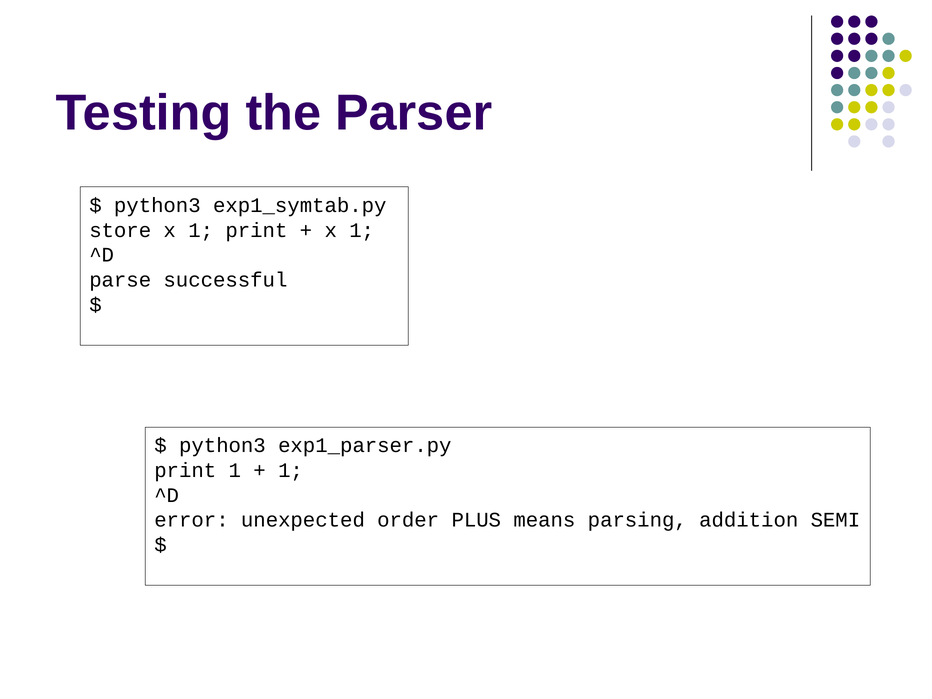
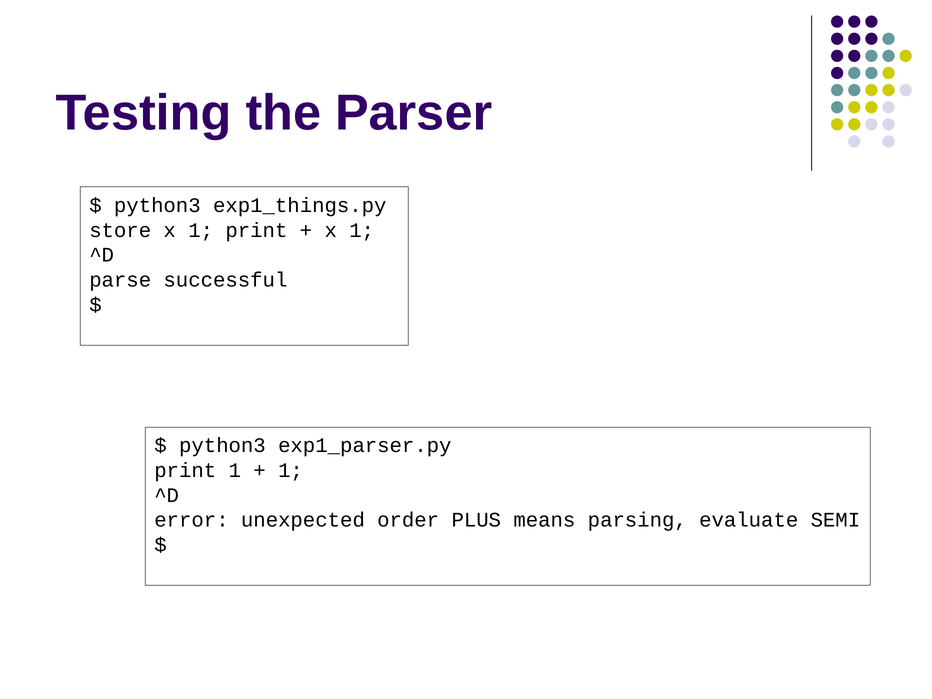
exp1_symtab.py: exp1_symtab.py -> exp1_things.py (300, 205)
addition: addition -> evaluate (749, 520)
